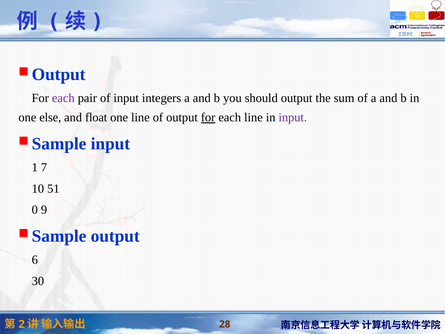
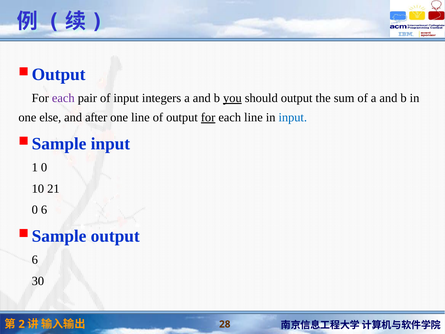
you underline: none -> present (232, 98)
float: float -> after (96, 117)
input colour: purple -> blue (293, 117)
1 7: 7 -> 0 (44, 167)
51: 51 -> 21 (53, 189)
0 9: 9 -> 6 (44, 210)
